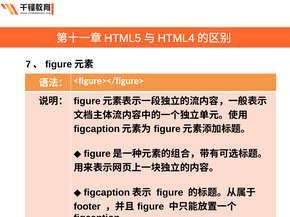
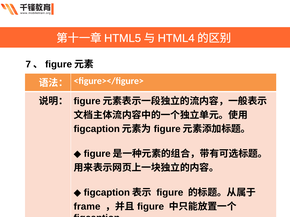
footer: footer -> frame (87, 207)
